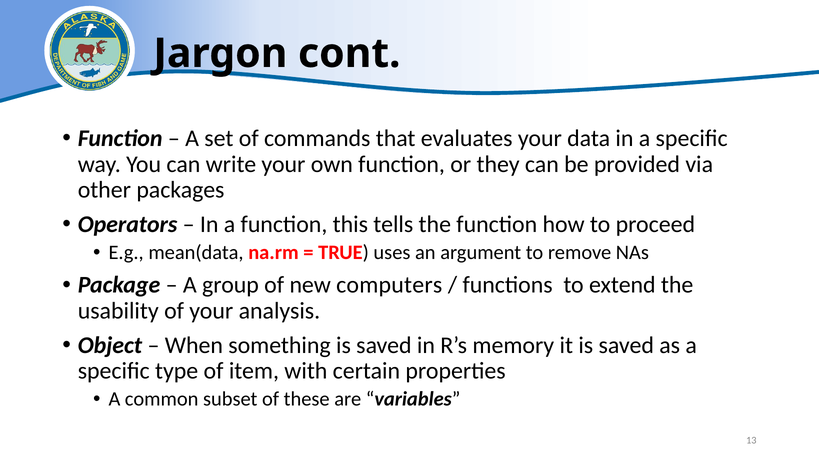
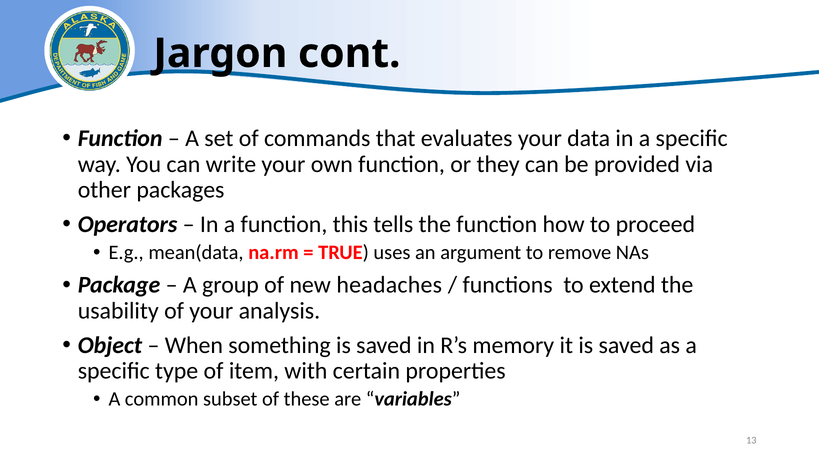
computers: computers -> headaches (389, 285)
